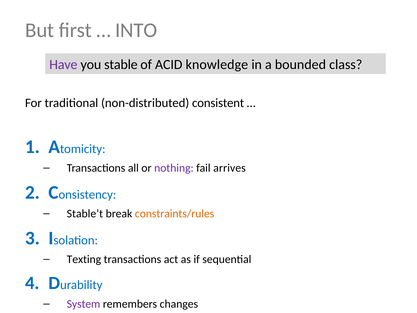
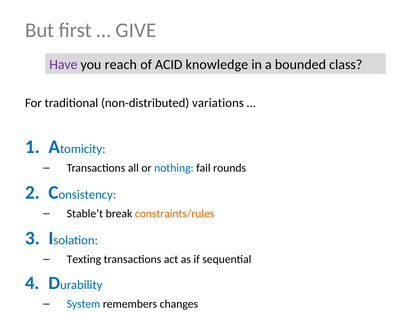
INTO: INTO -> GIVE (136, 30)
stable: stable -> reach (121, 65)
consistent: consistent -> variations (218, 103)
nothing colour: purple -> blue (174, 168)
arrives: arrives -> rounds (230, 168)
System colour: purple -> blue (84, 304)
